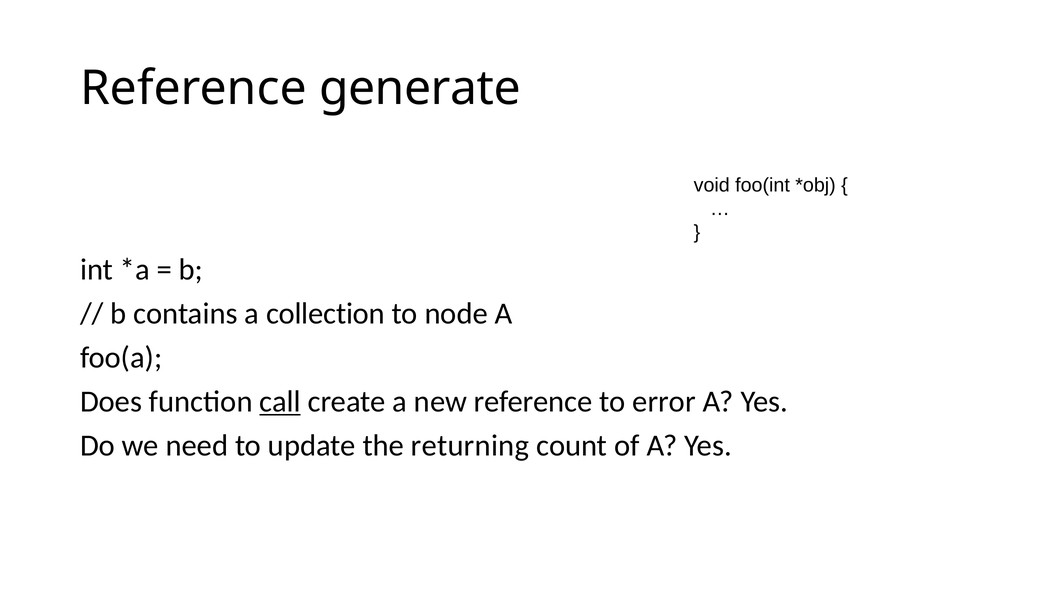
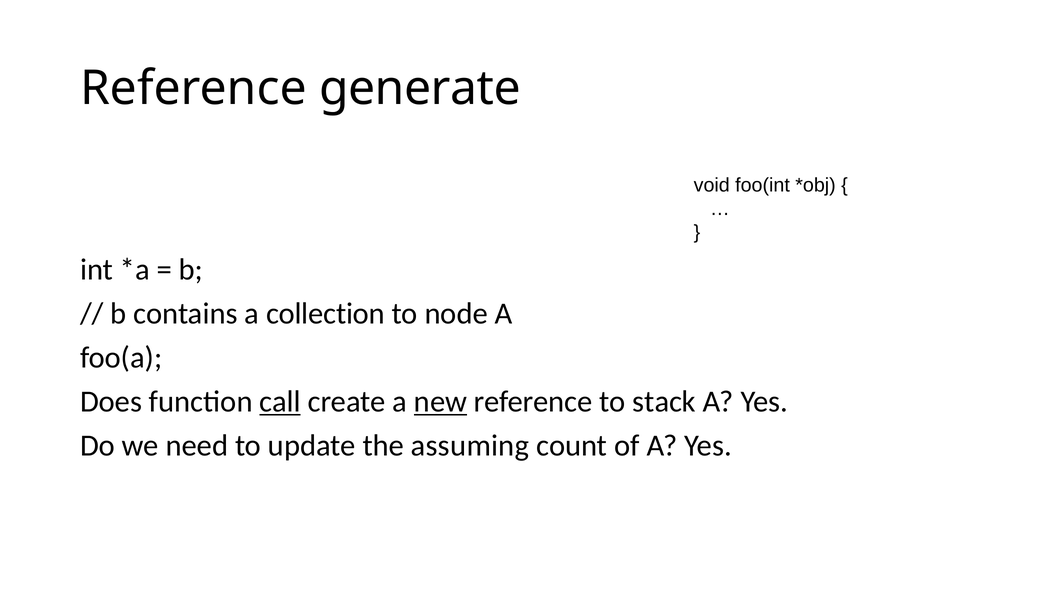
new underline: none -> present (441, 401)
error: error -> stack (664, 401)
returning: returning -> assuming (470, 445)
